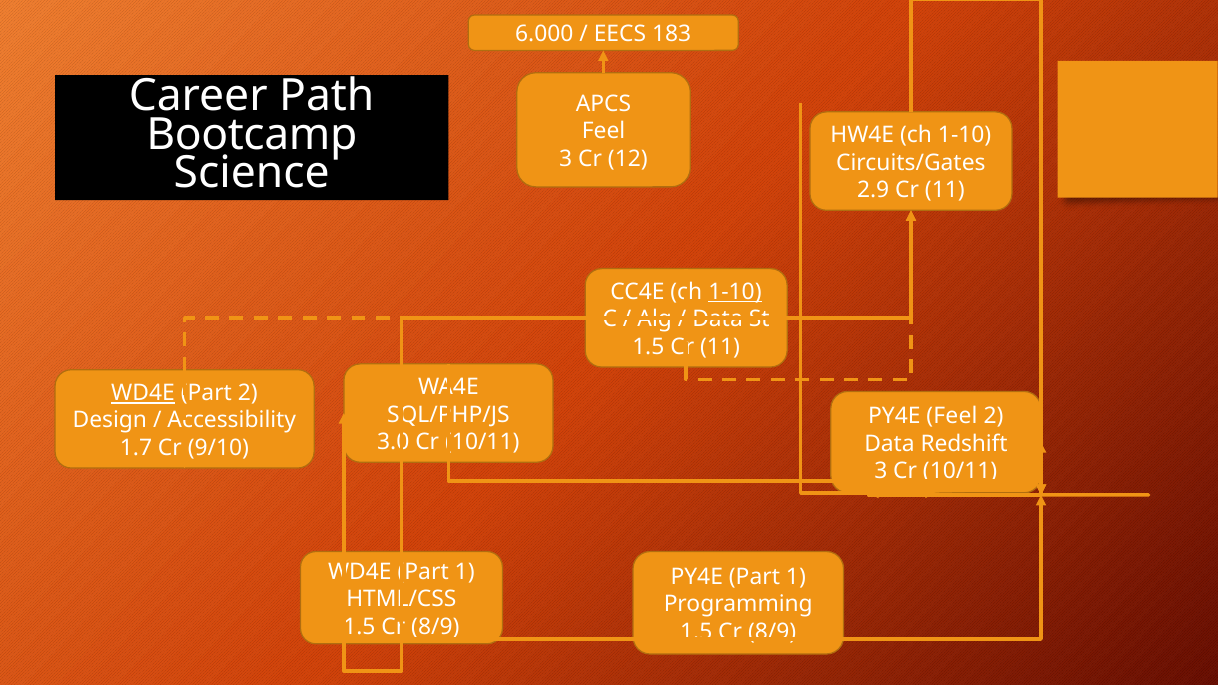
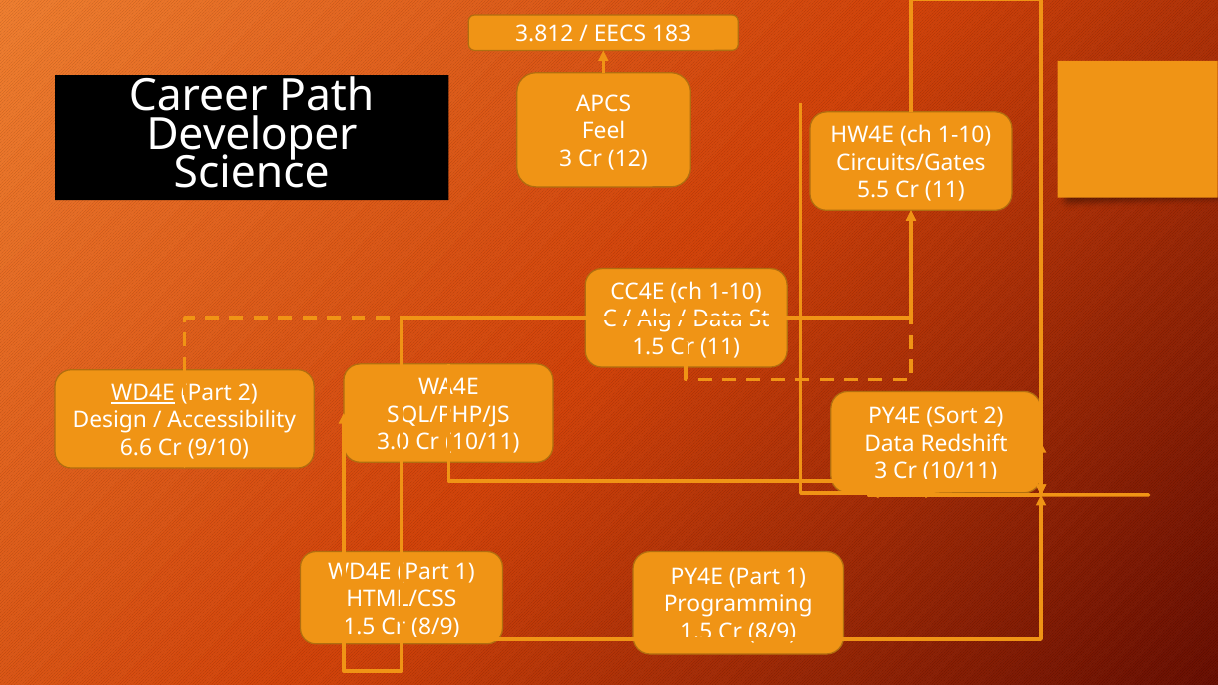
6.000: 6.000 -> 3.812 (544, 34)
Bootcamp: Bootcamp -> Developer (252, 135)
2.9: 2.9 -> 5.5 (873, 190)
1-10 underline: present -> none (735, 292)
PY4E Feel: Feel -> Sort (952, 416)
1.7: 1.7 -> 6.6 (136, 448)
